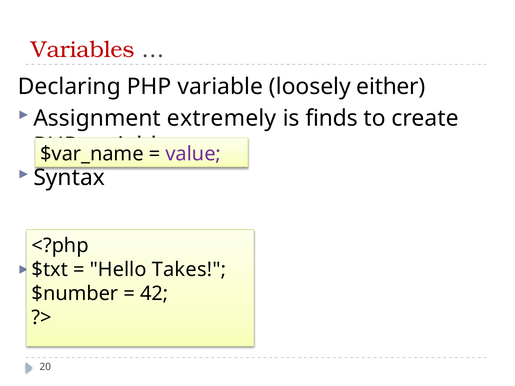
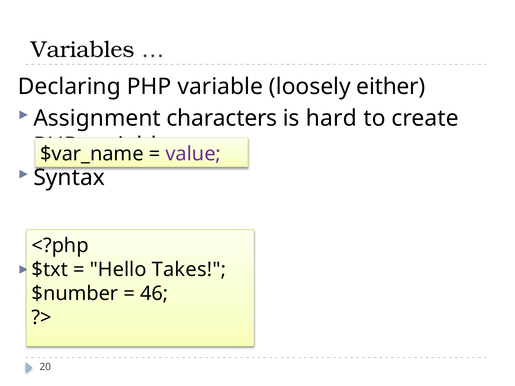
Variables colour: red -> black (83, 50)
extremely: extremely -> characters (222, 118)
finds: finds -> hard (331, 118)
42: 42 -> 46 (154, 294)
